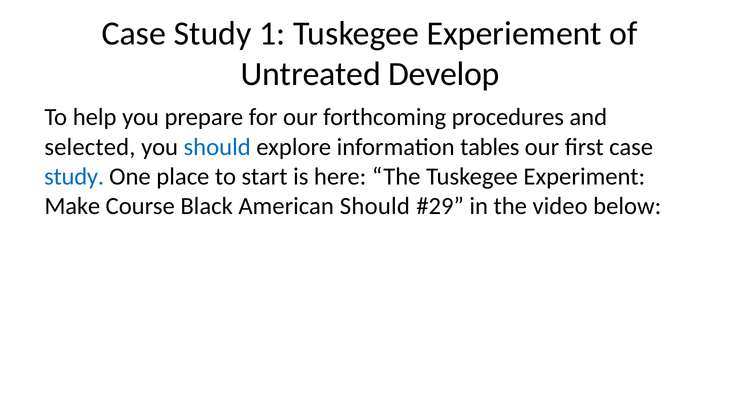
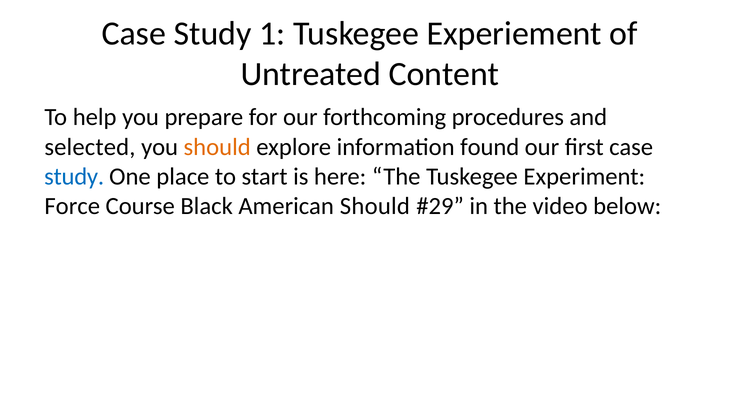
Develop: Develop -> Content (444, 74)
should colour: blue -> orange (217, 147)
tables: tables -> found (490, 147)
Make: Make -> Force (72, 206)
